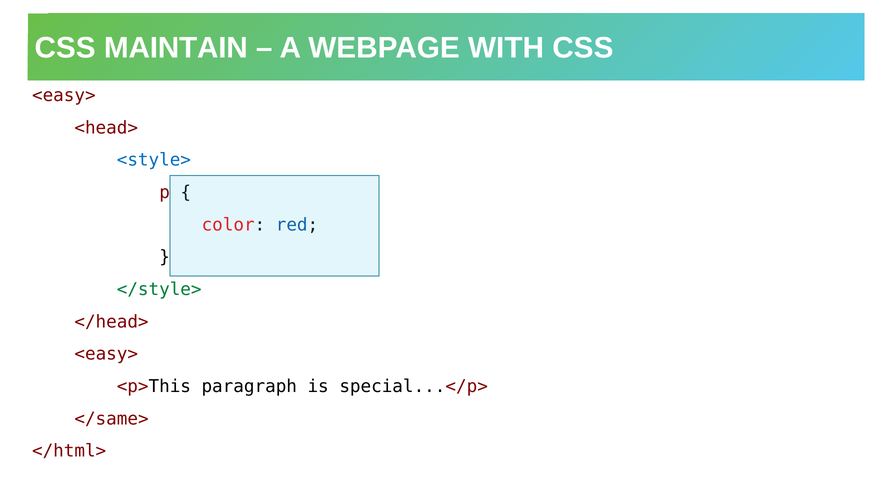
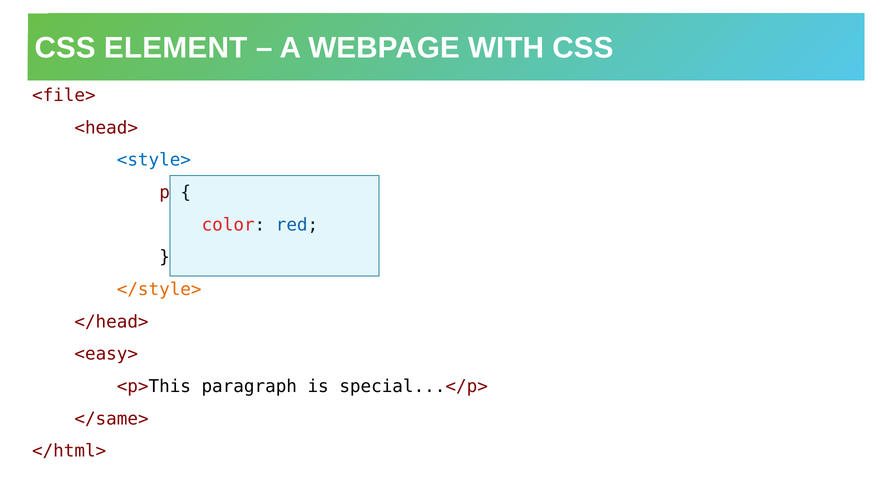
MAINTAIN: MAINTAIN -> ELEMENT (176, 48)
<easy>: <easy> -> <file> (64, 95)
</style> colour: green -> orange (159, 289)
